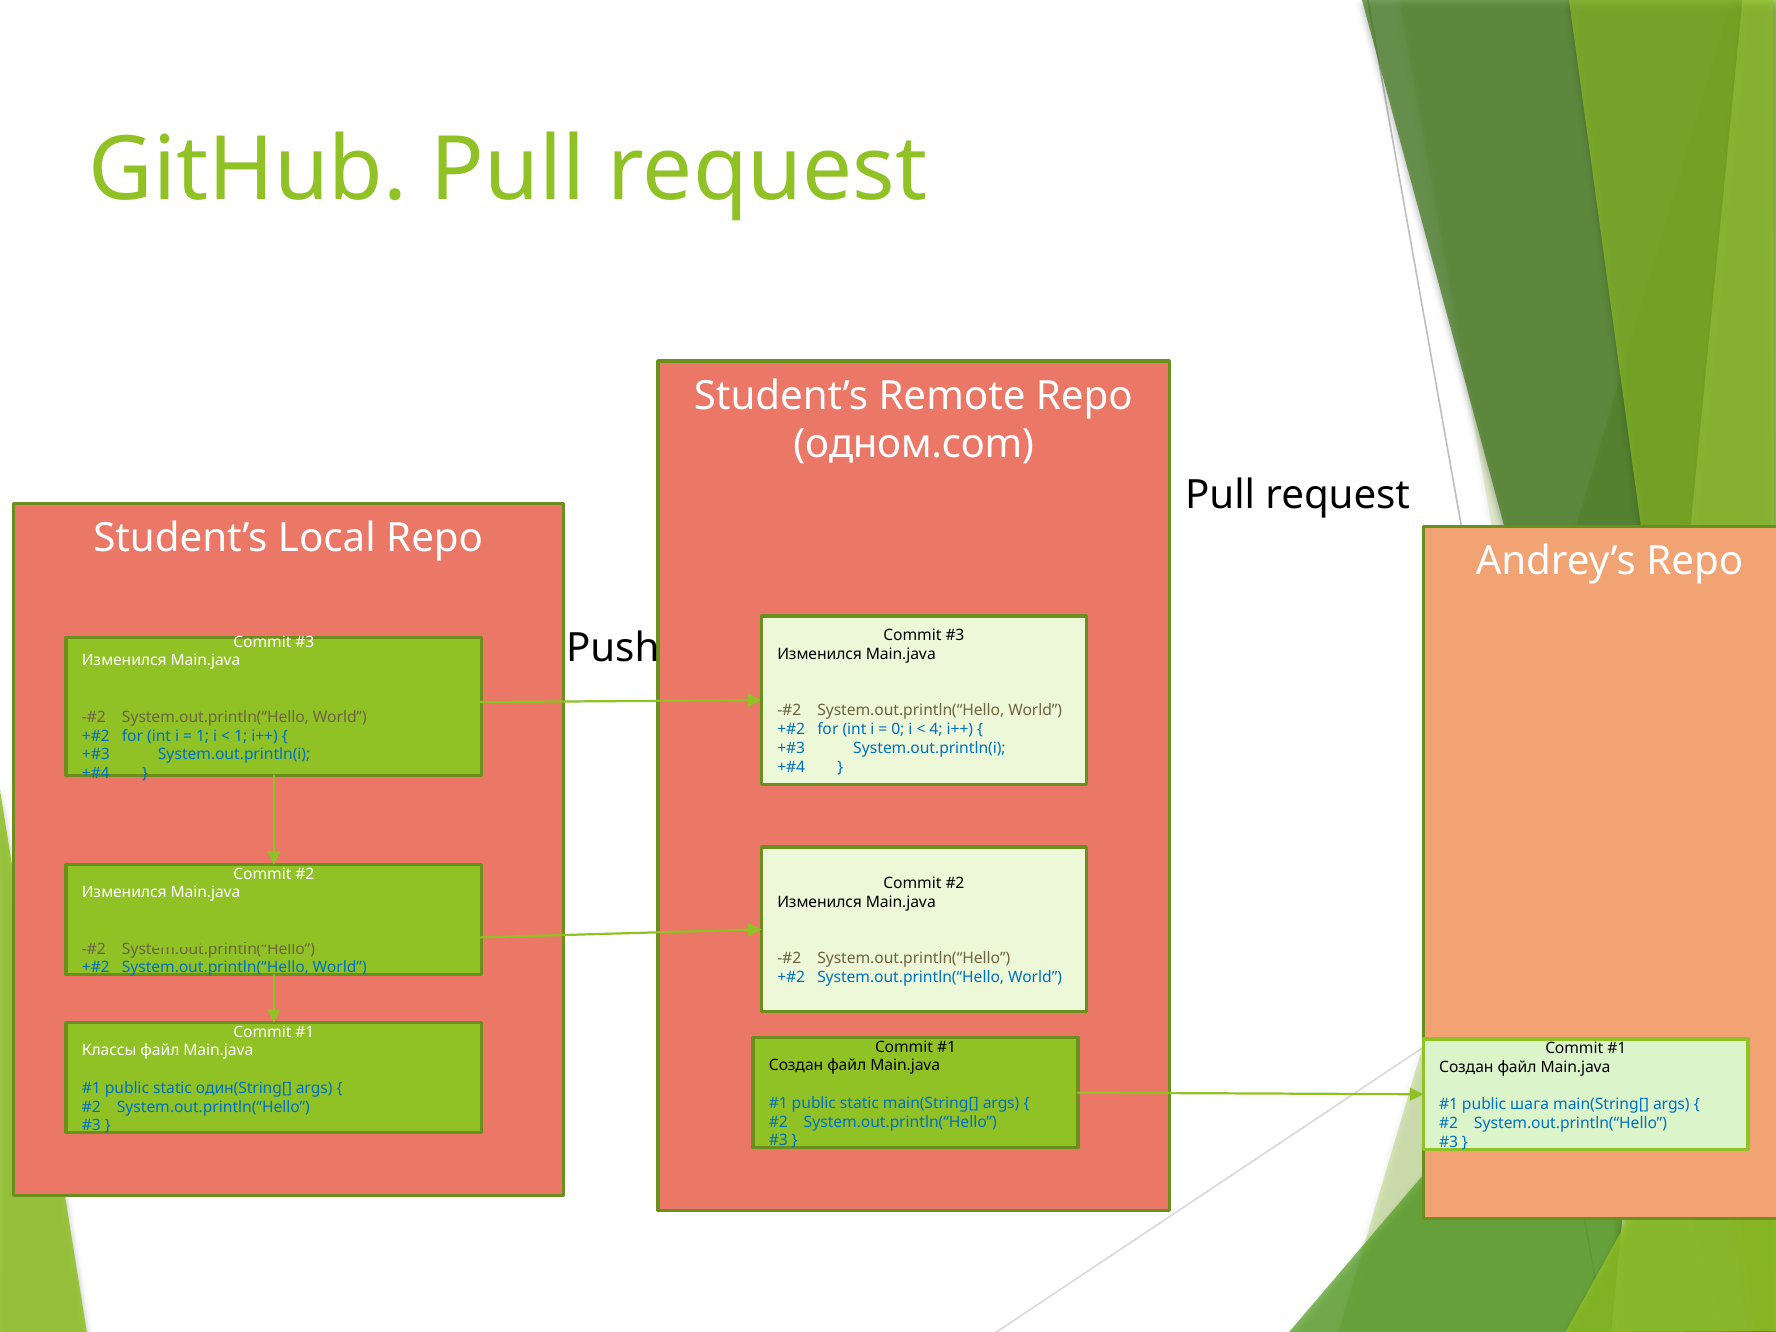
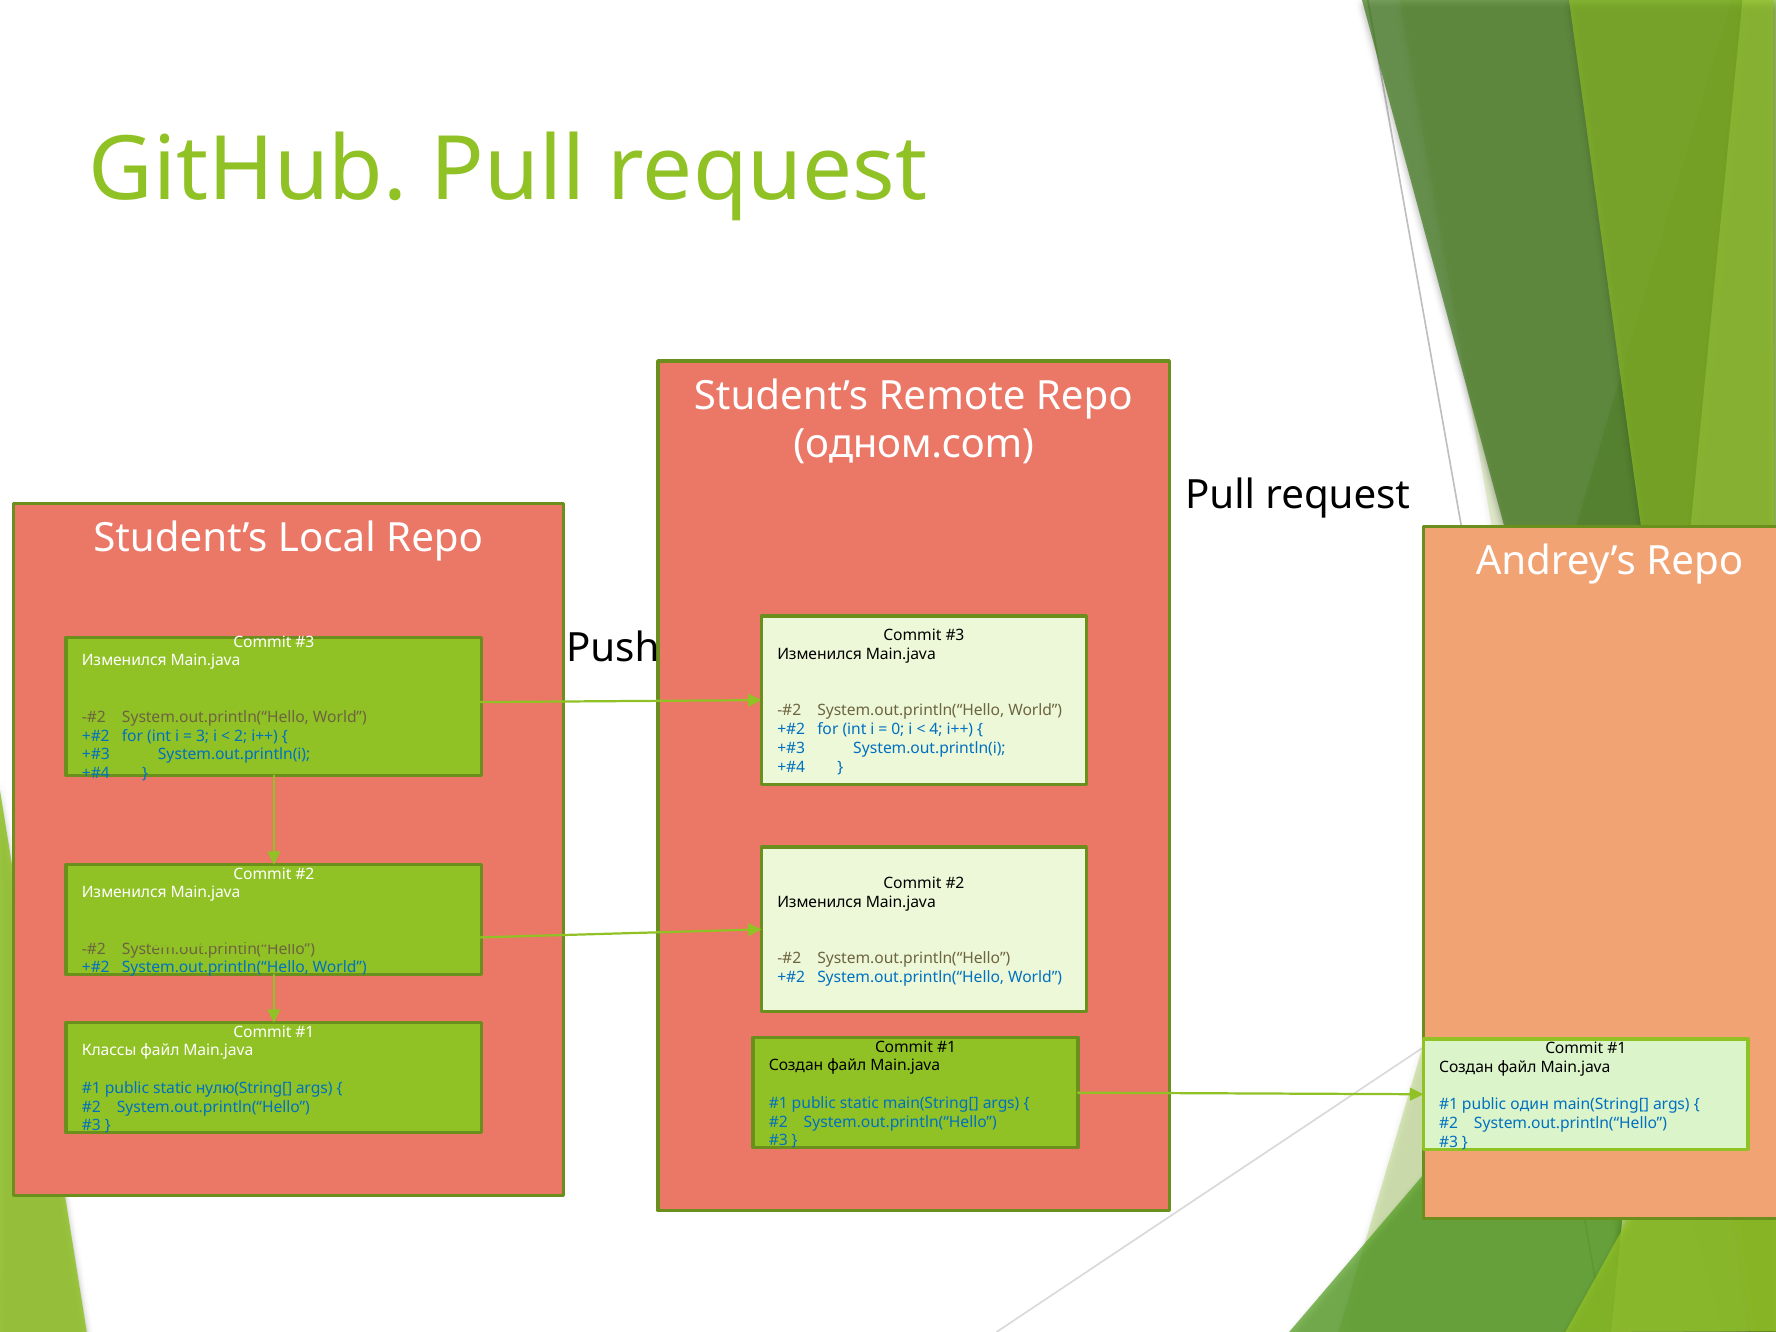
1: 1 -> 3 (203, 736)
1: 1 -> 2 (241, 736)
один(String[: один(String[ -> нулю(String[ (244, 1088)
шага: шага -> один (1530, 1105)
